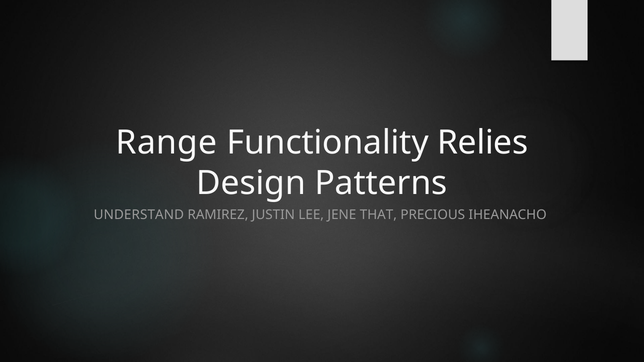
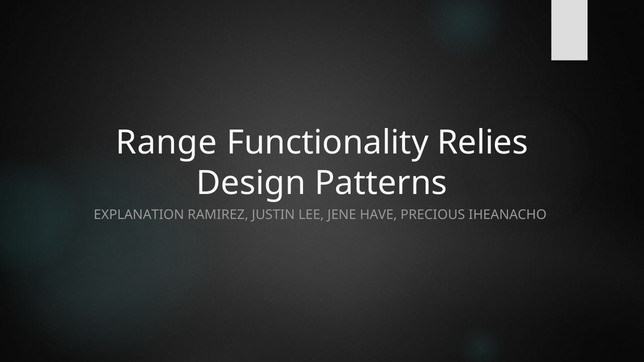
UNDERSTAND: UNDERSTAND -> EXPLANATION (139, 215)
THAT: THAT -> HAVE (378, 215)
